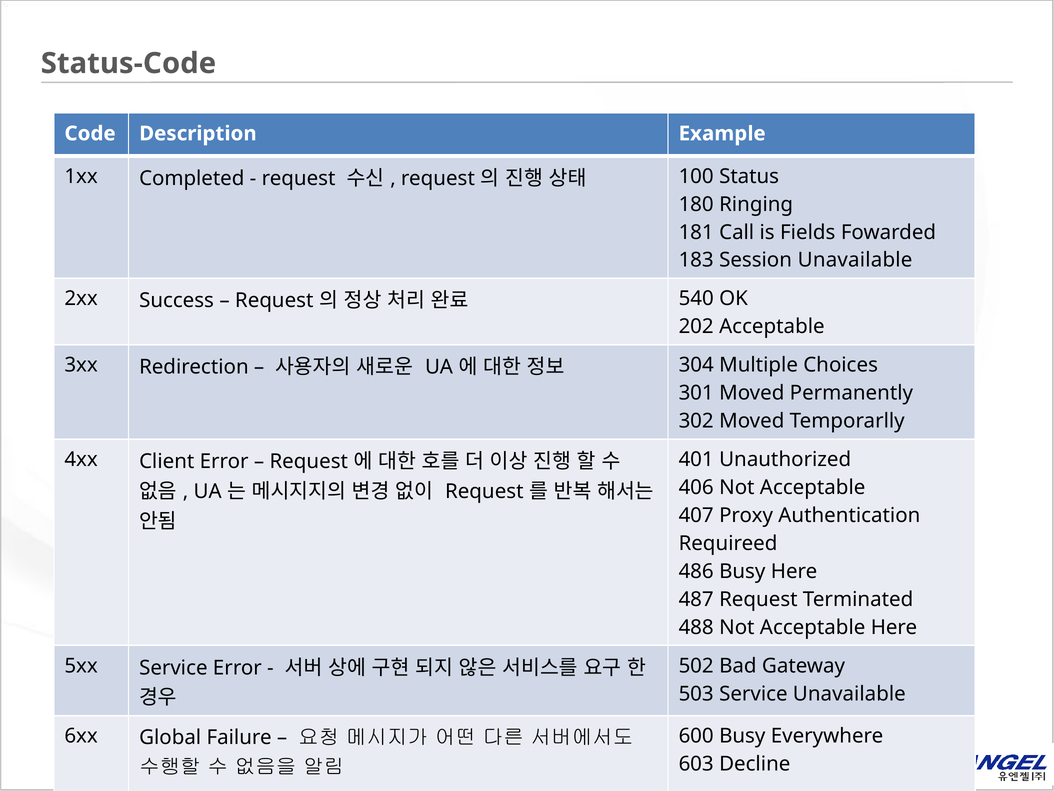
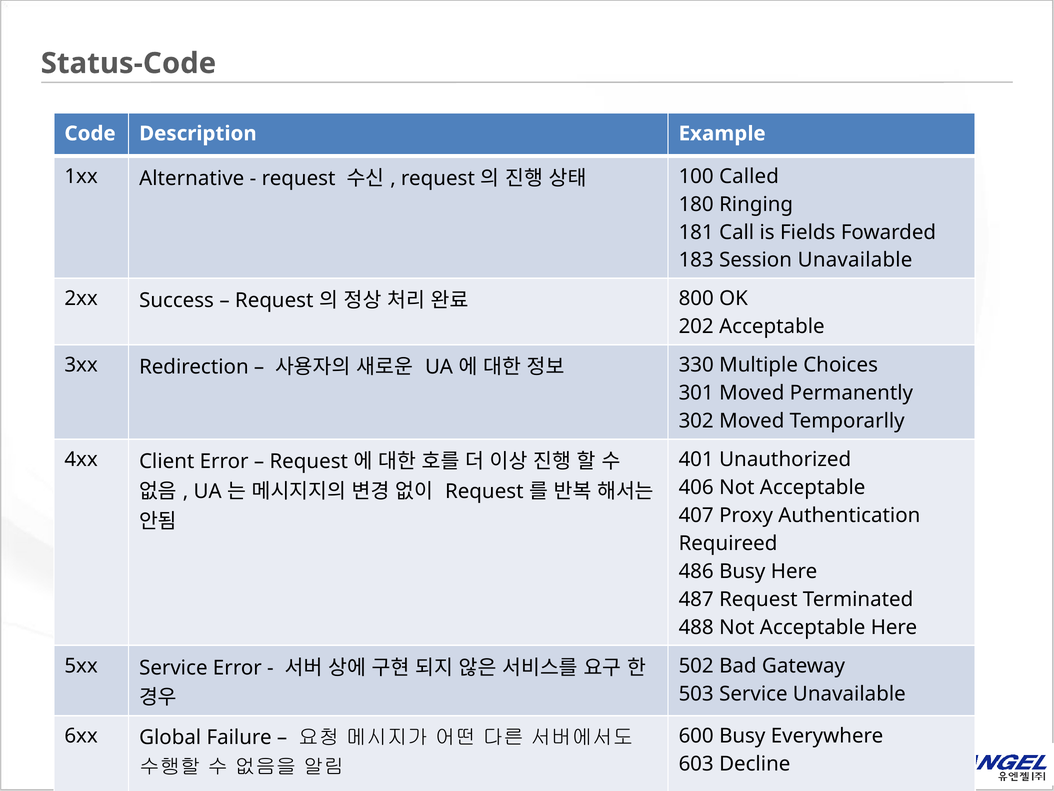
Completed: Completed -> Alternative (192, 178)
Status: Status -> Called (749, 176)
540: 540 -> 800 (696, 299)
304: 304 -> 330 (696, 365)
